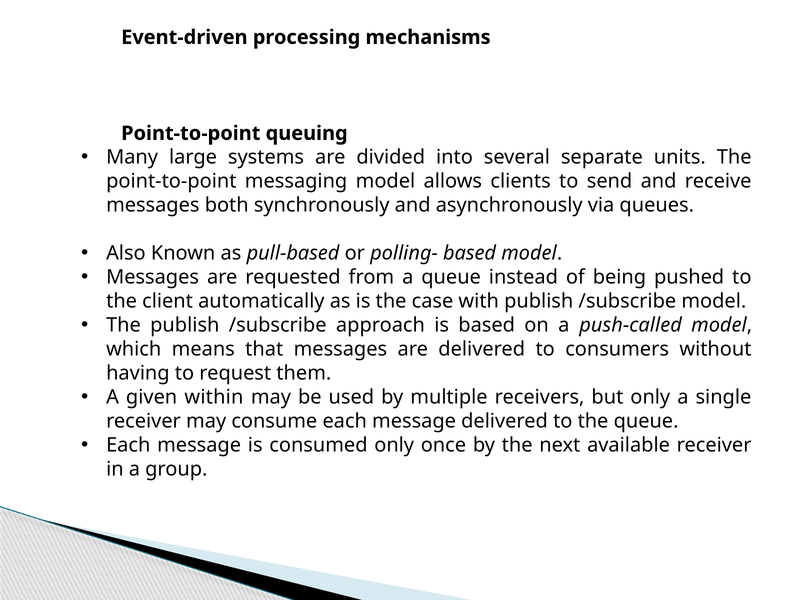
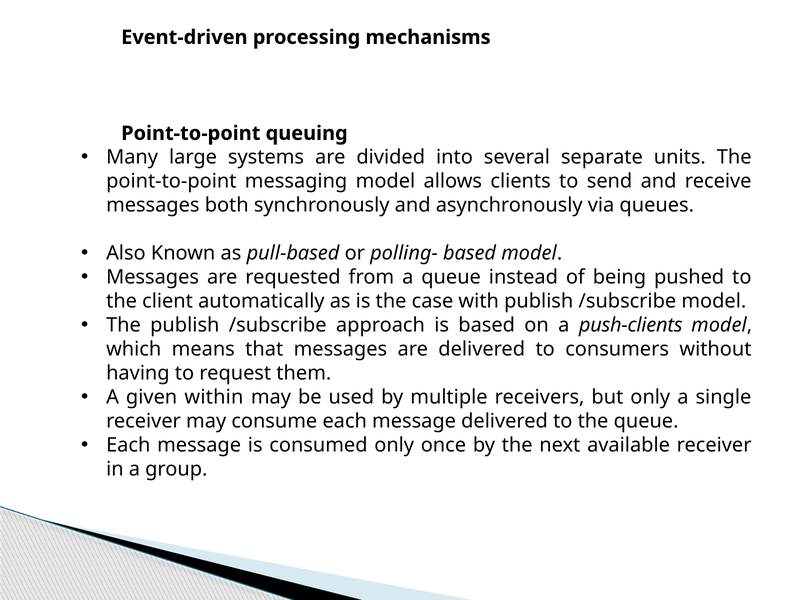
push-called: push-called -> push-clients (631, 325)
